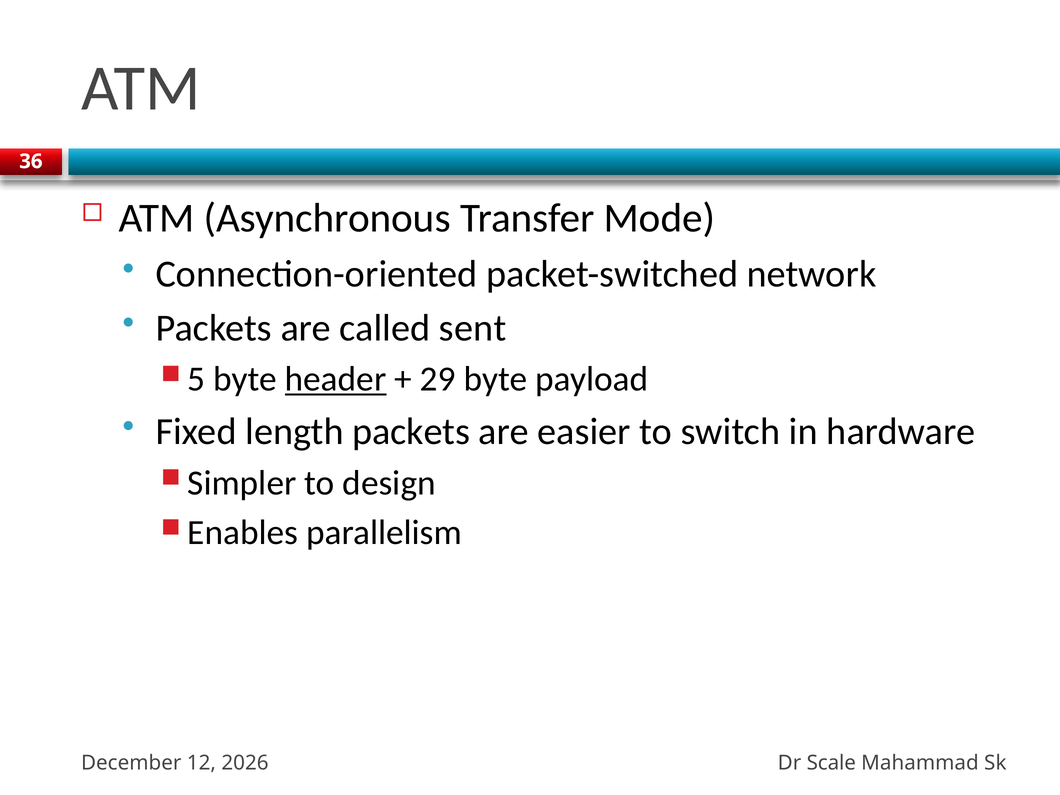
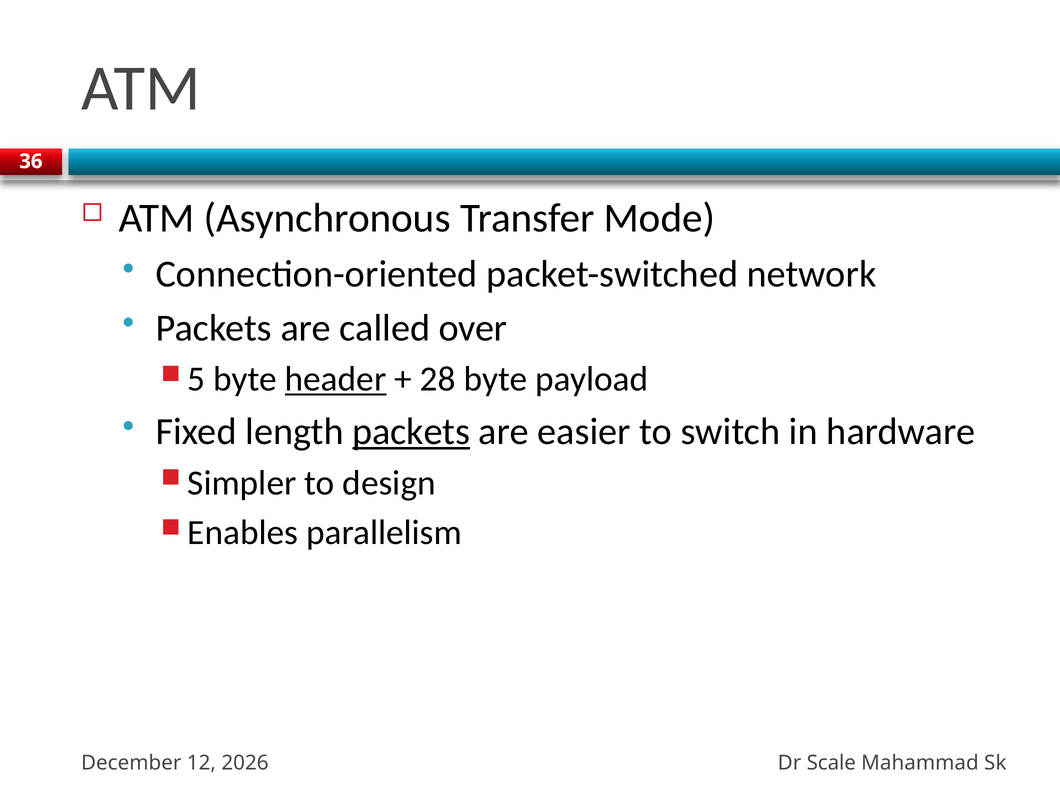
sent: sent -> over (473, 328)
29: 29 -> 28 (438, 379)
packets underline: none -> present (411, 432)
